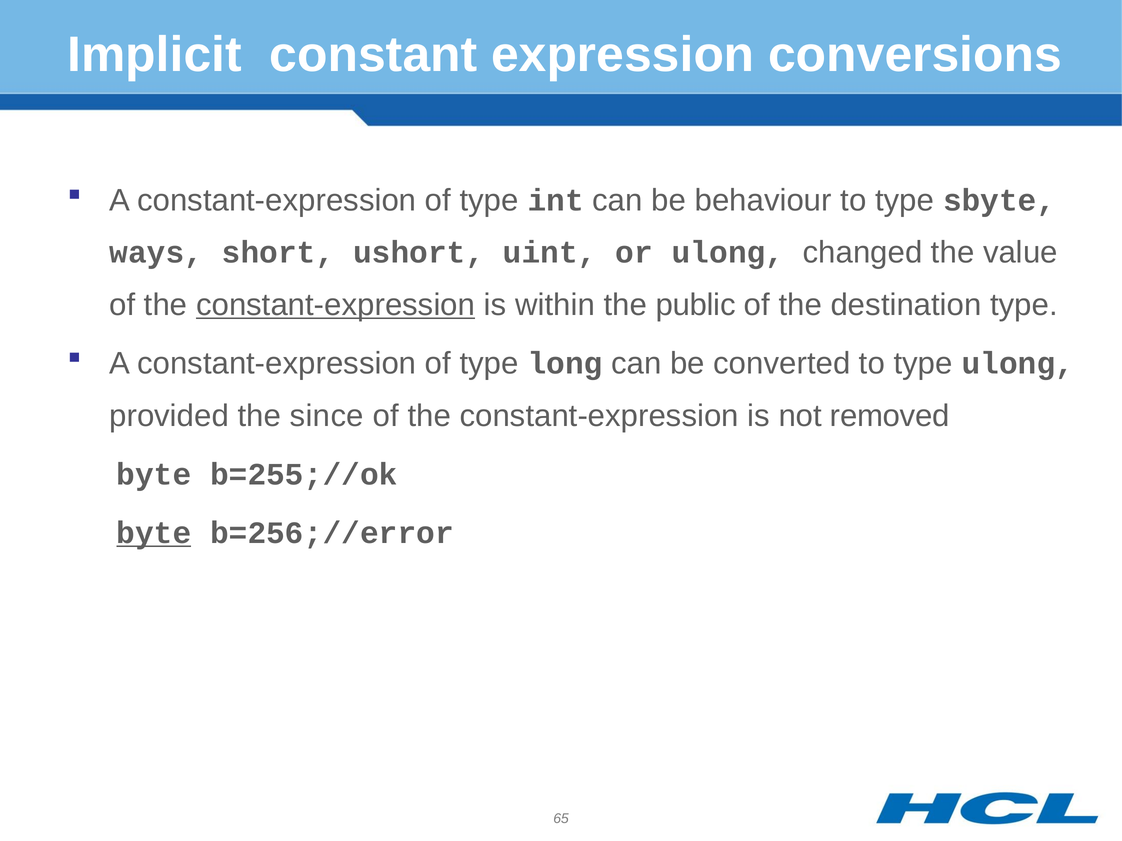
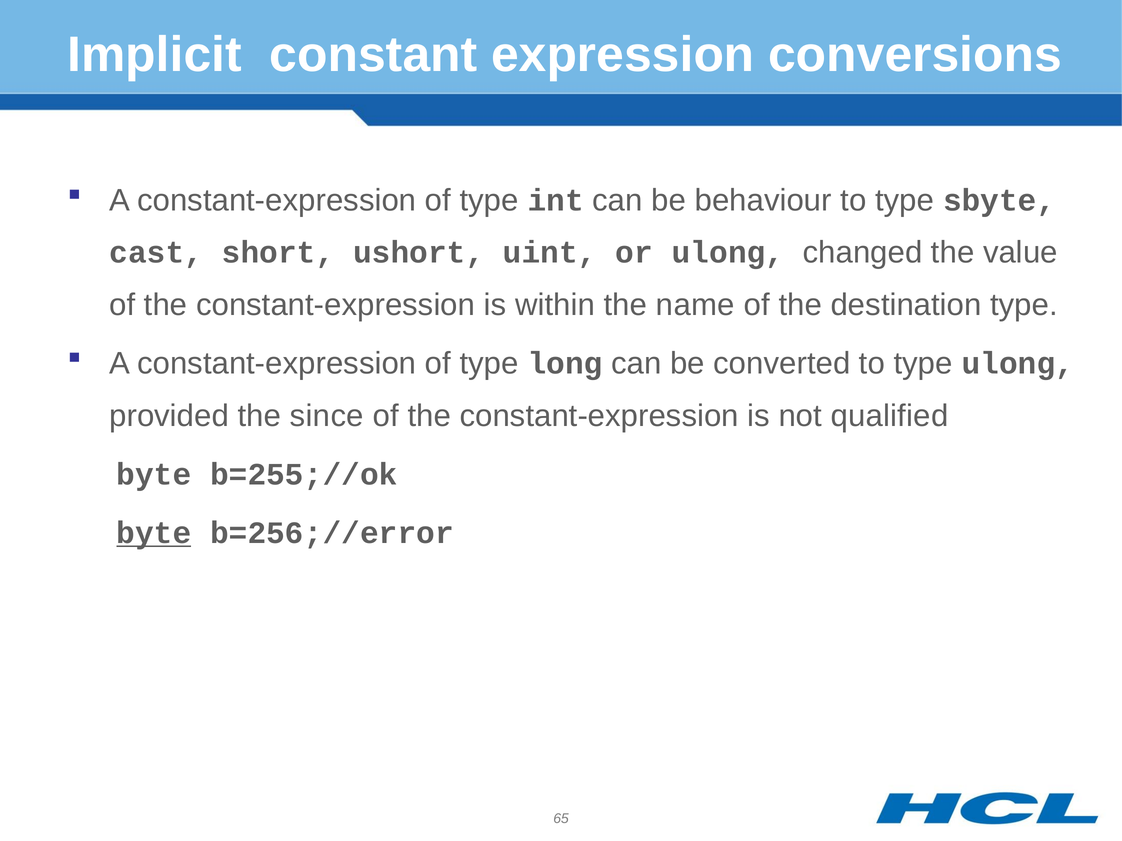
ways: ways -> cast (156, 253)
constant-expression underline: present -> none (336, 305)
public: public -> name (695, 305)
removed: removed -> qualified (889, 416)
